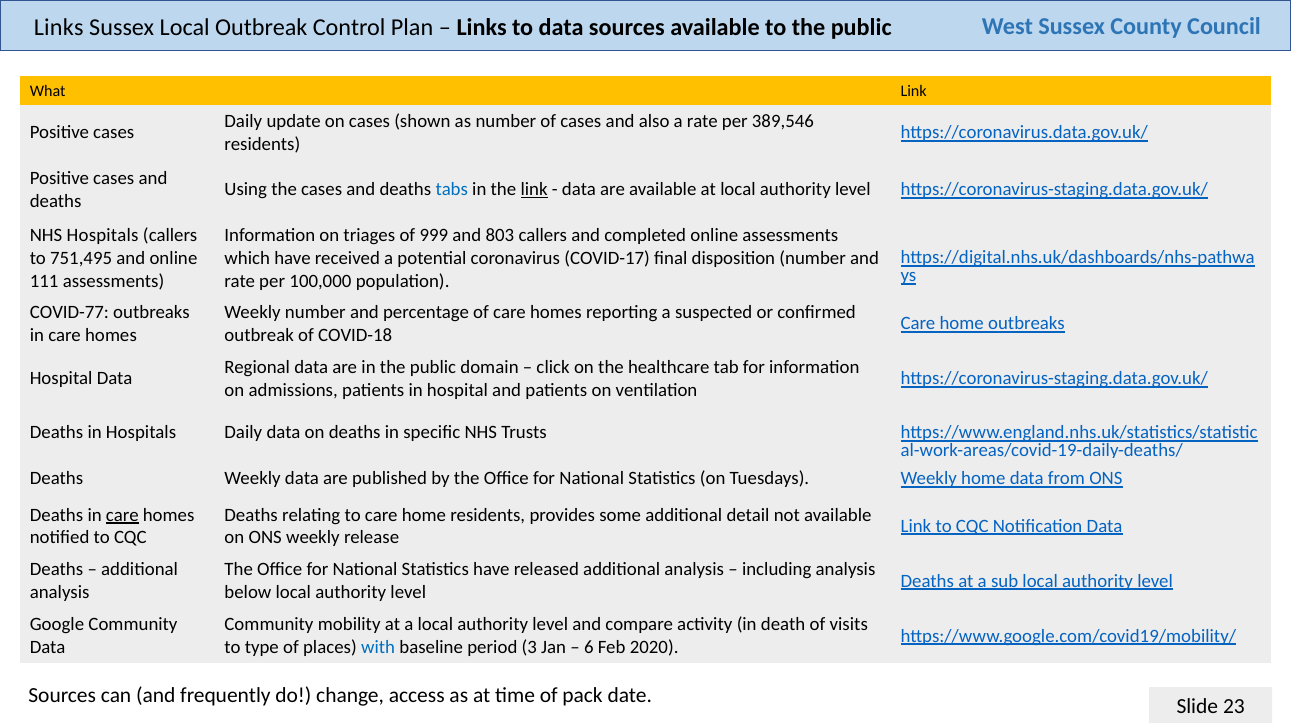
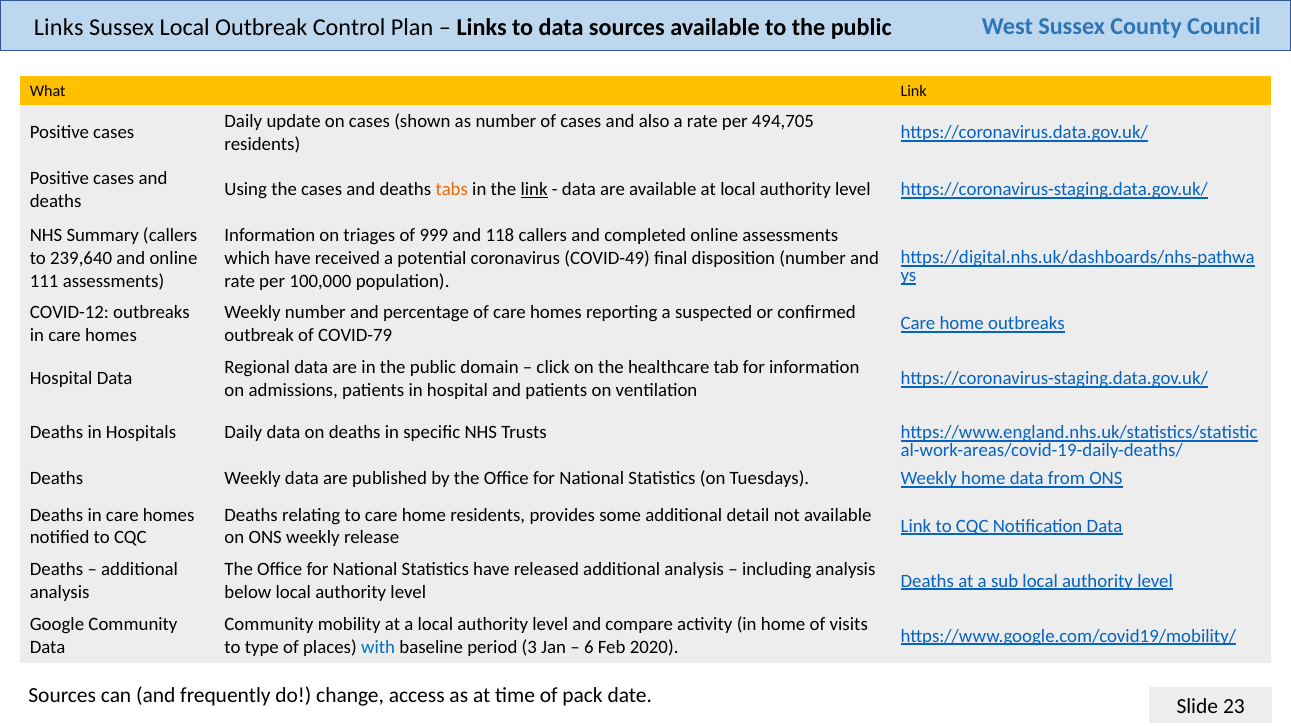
389,546: 389,546 -> 494,705 (783, 122)
tabs colour: blue -> orange (452, 190)
NHS Hospitals: Hospitals -> Summary (103, 235)
803: 803 -> 118 (500, 235)
751,495: 751,495 -> 239,640 (81, 258)
COVID-17: COVID-17 -> COVID-49 (607, 258)
COVID-77: COVID-77 -> COVID-12 (69, 313)
COVID-18: COVID-18 -> COVID-79 (355, 336)
care underline: present -> none (122, 515)
in death: death -> home (783, 625)
